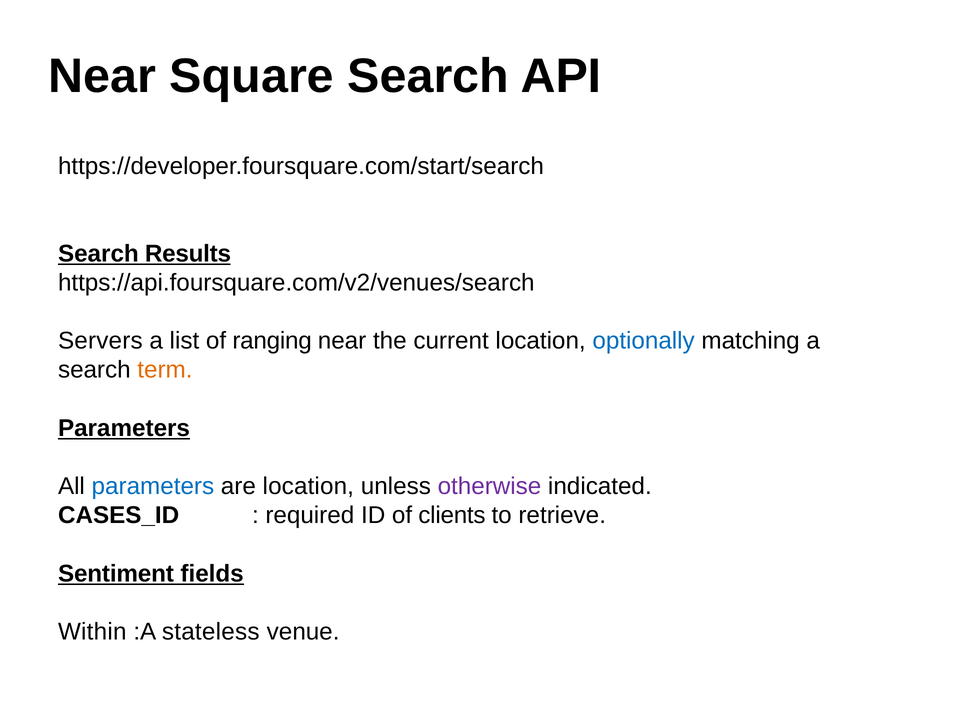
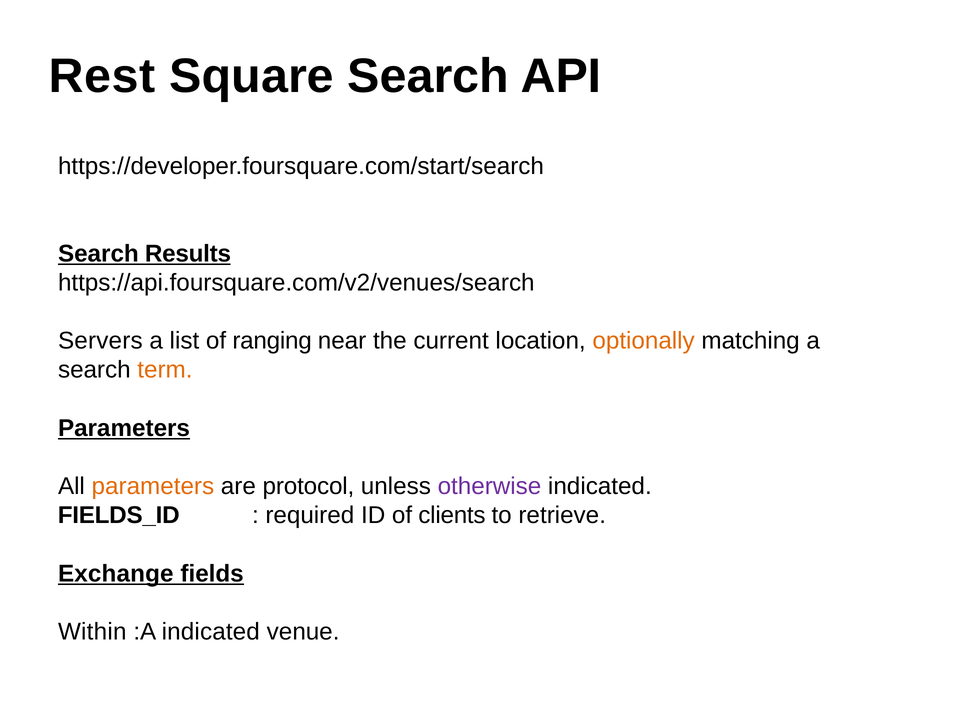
Near: Near -> Rest (102, 76)
optionally colour: blue -> orange (644, 341)
parameters colour: blue -> orange (153, 487)
are location: location -> protocol (308, 487)
CASES_ID: CASES_ID -> FIELDS_ID (119, 516)
Sentiment: Sentiment -> Exchange (116, 574)
:A stateless: stateless -> indicated (211, 632)
